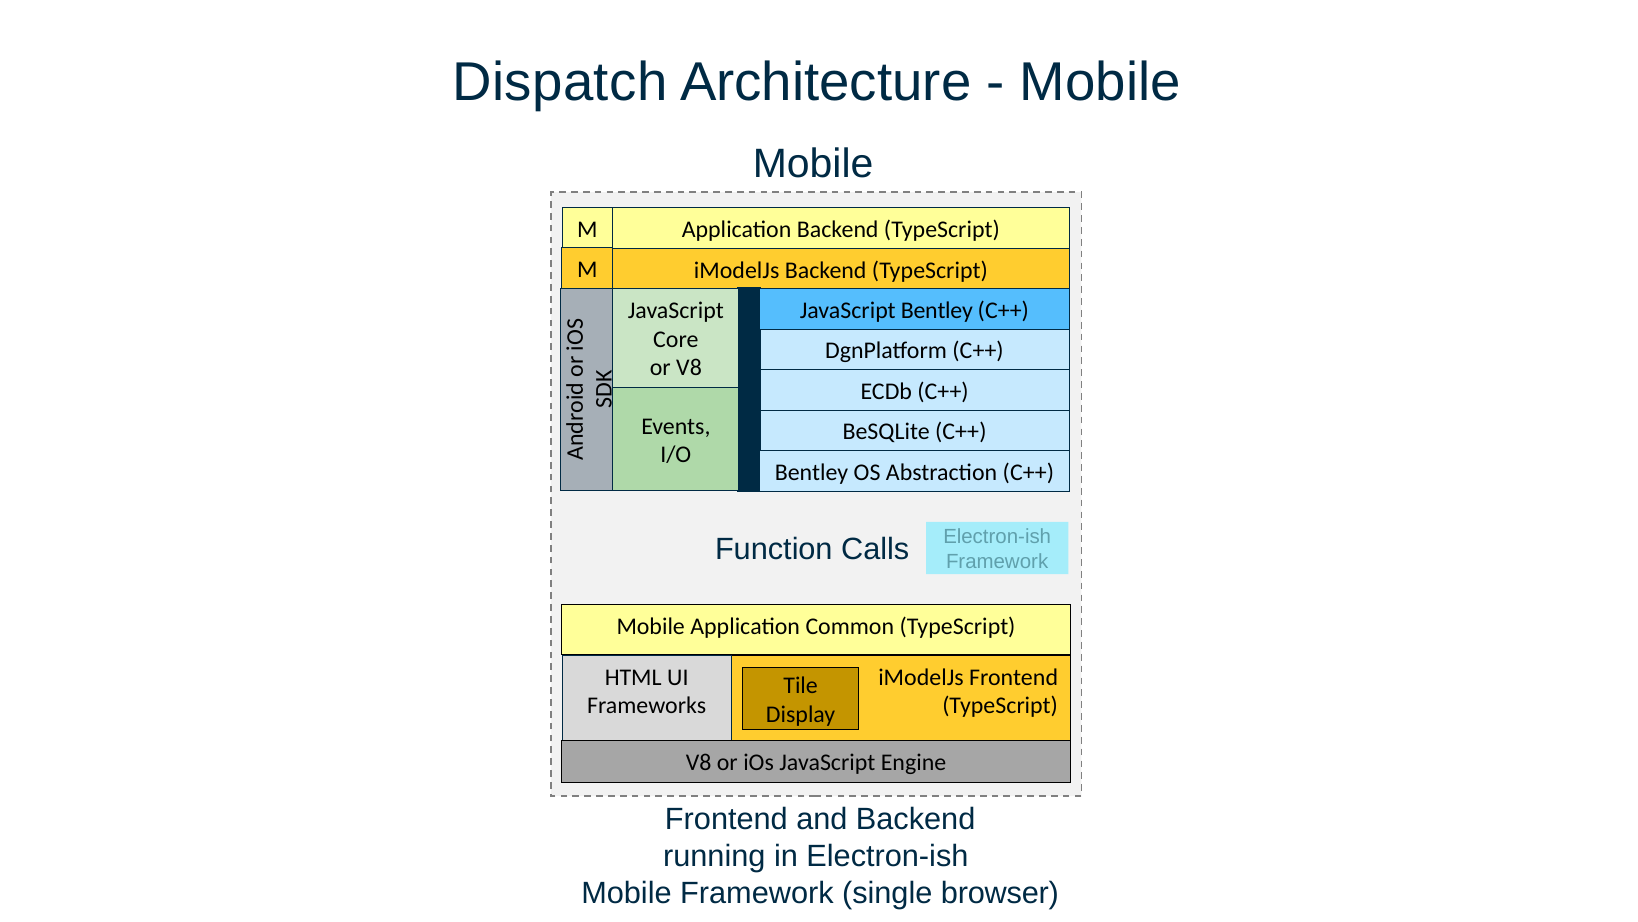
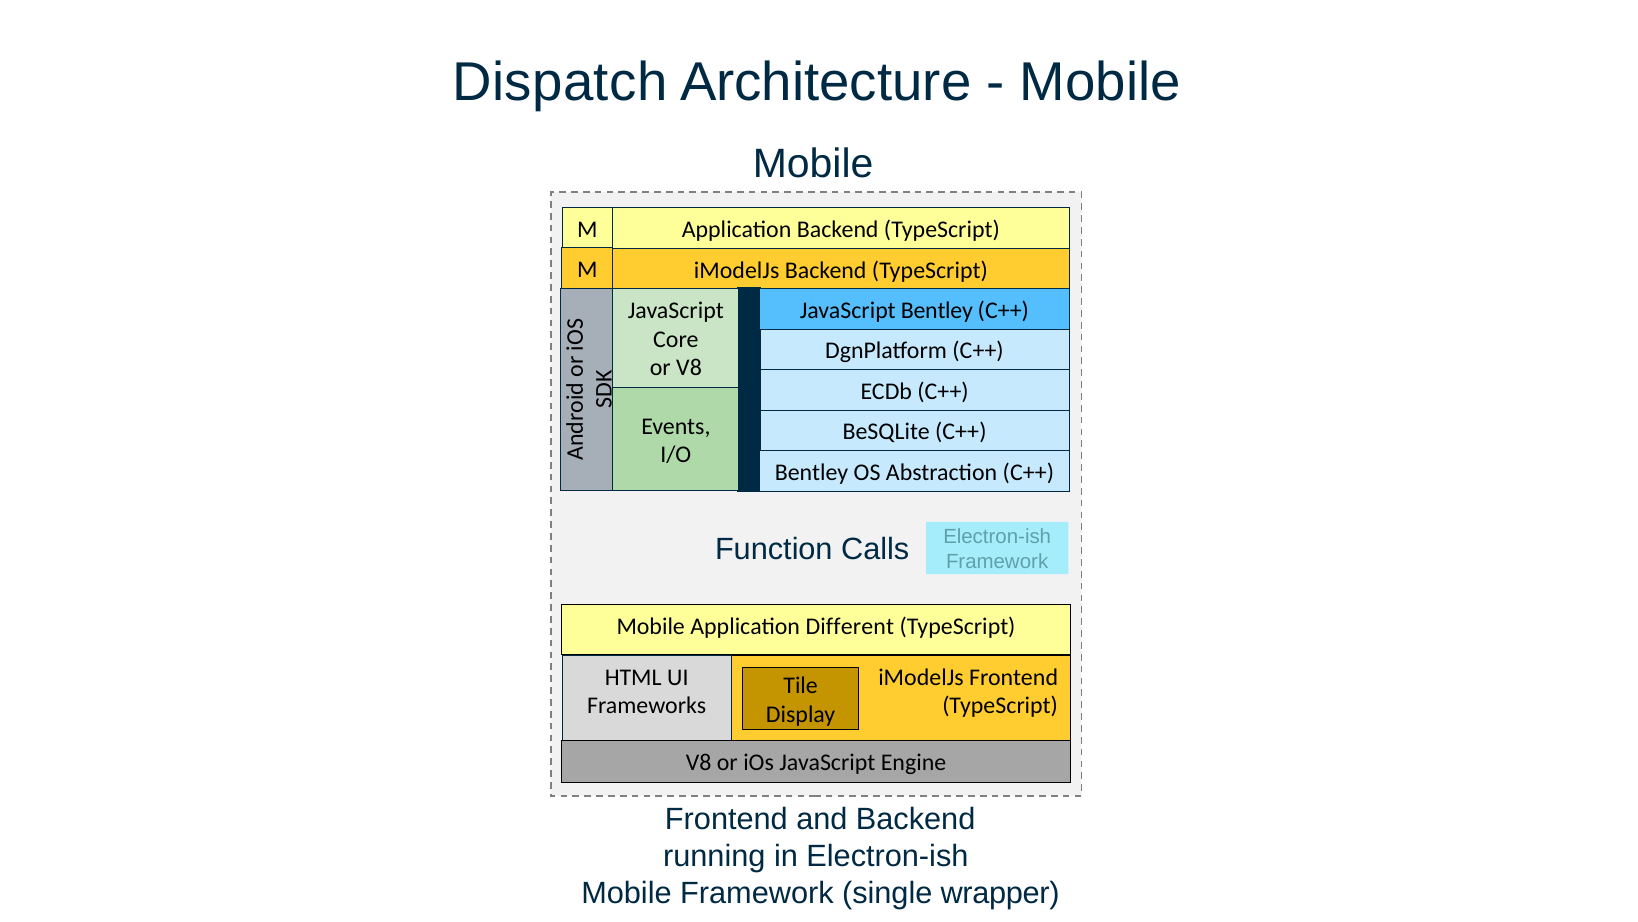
Common: Common -> Different (850, 626)
browser: browser -> wrapper (1000, 893)
